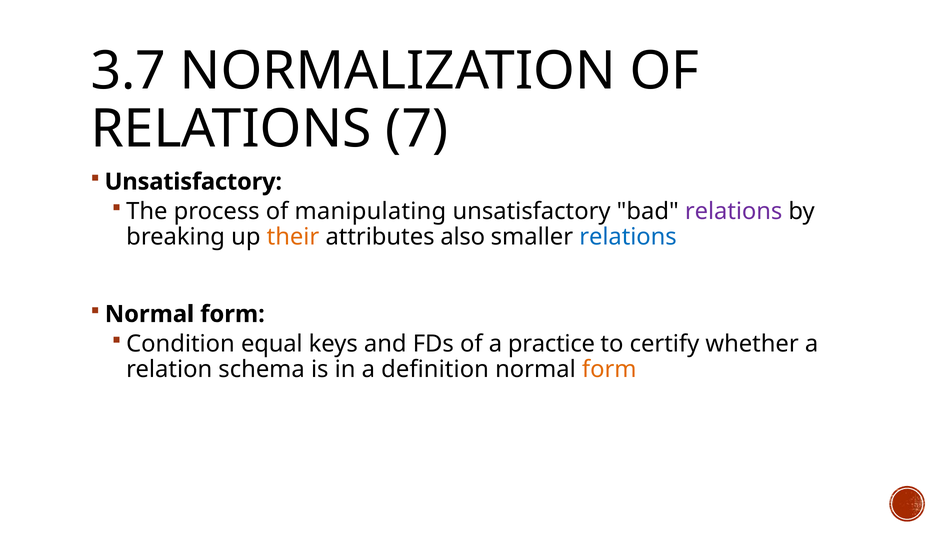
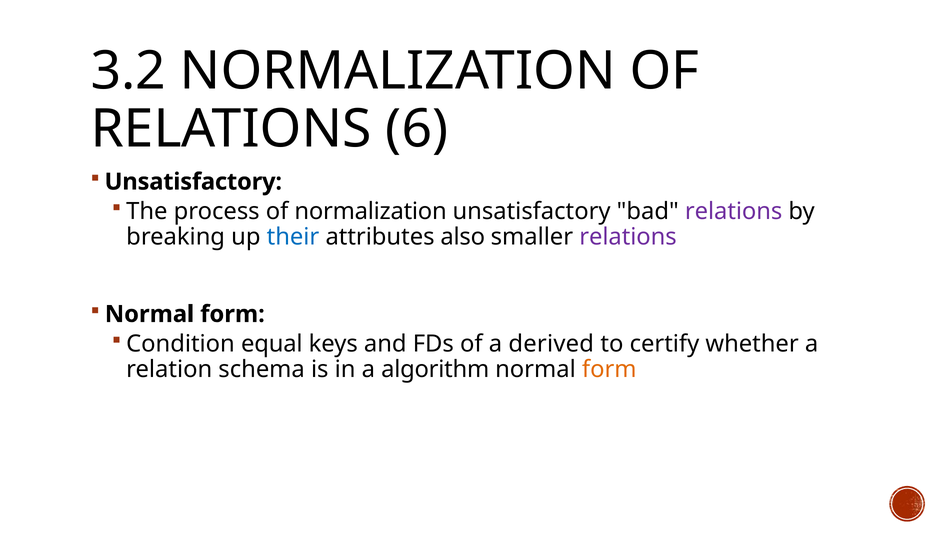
3.7: 3.7 -> 3.2 (128, 71)
7: 7 -> 6 (417, 129)
of manipulating: manipulating -> normalization (371, 211)
their colour: orange -> blue (293, 237)
relations colour: blue -> purple (628, 237)
practice: practice -> derived (551, 344)
definition: definition -> algorithm (435, 369)
